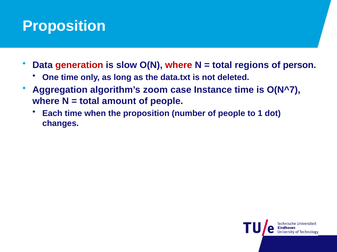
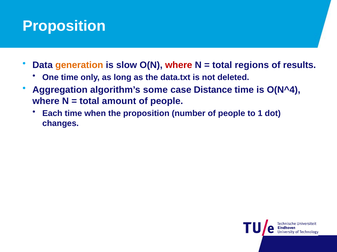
generation colour: red -> orange (79, 65)
person: person -> results (299, 65)
zoom: zoom -> some (155, 90)
Instance: Instance -> Distance (213, 90)
O(N^7: O(N^7 -> O(N^4 (284, 90)
